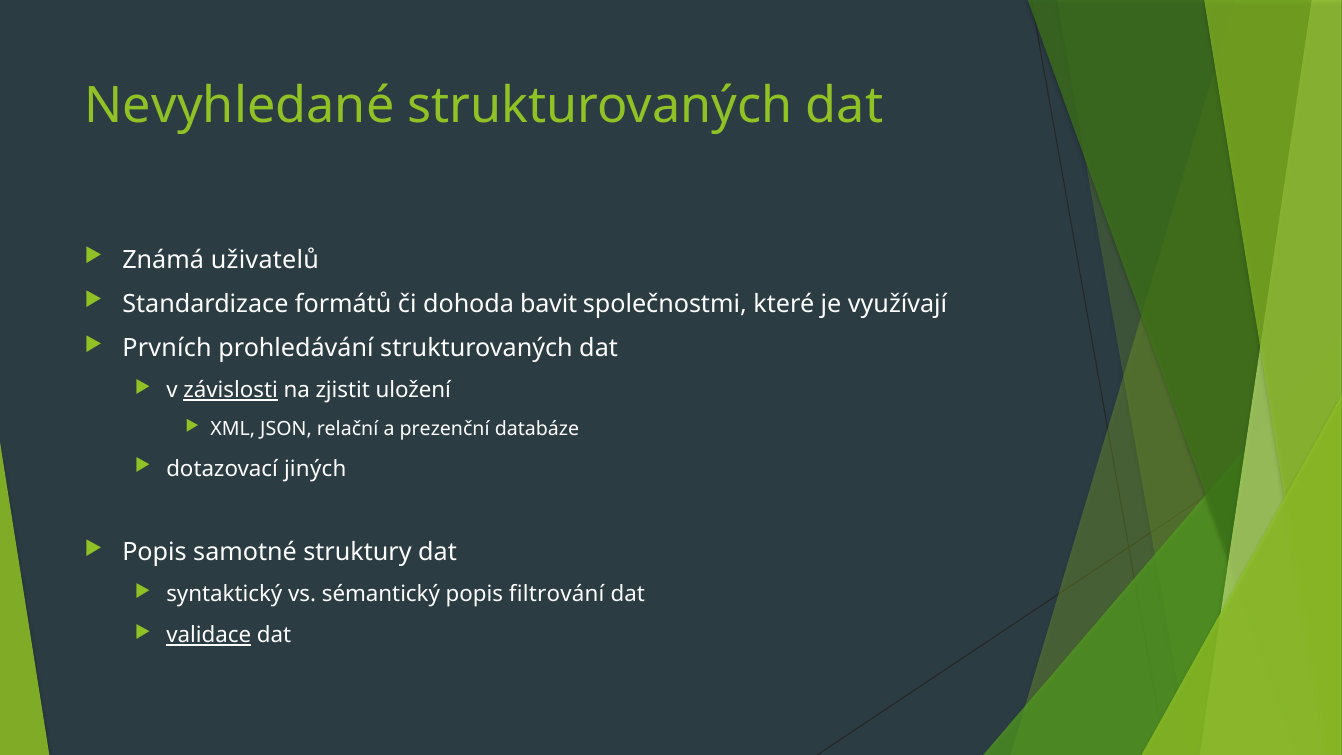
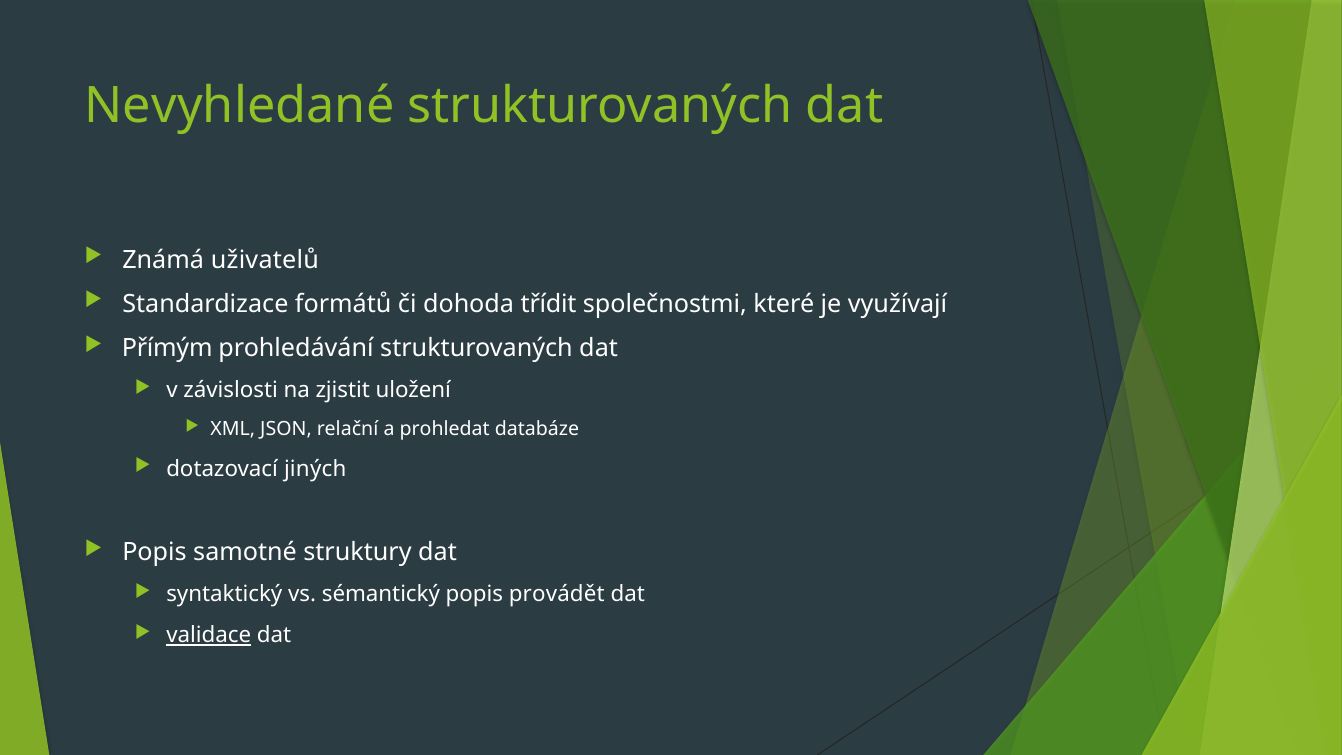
bavit: bavit -> třídit (549, 304)
Prvních: Prvních -> Přímým (167, 348)
závislosti underline: present -> none (231, 390)
prezenční: prezenční -> prohledat (445, 429)
filtrování: filtrování -> provádět (557, 594)
